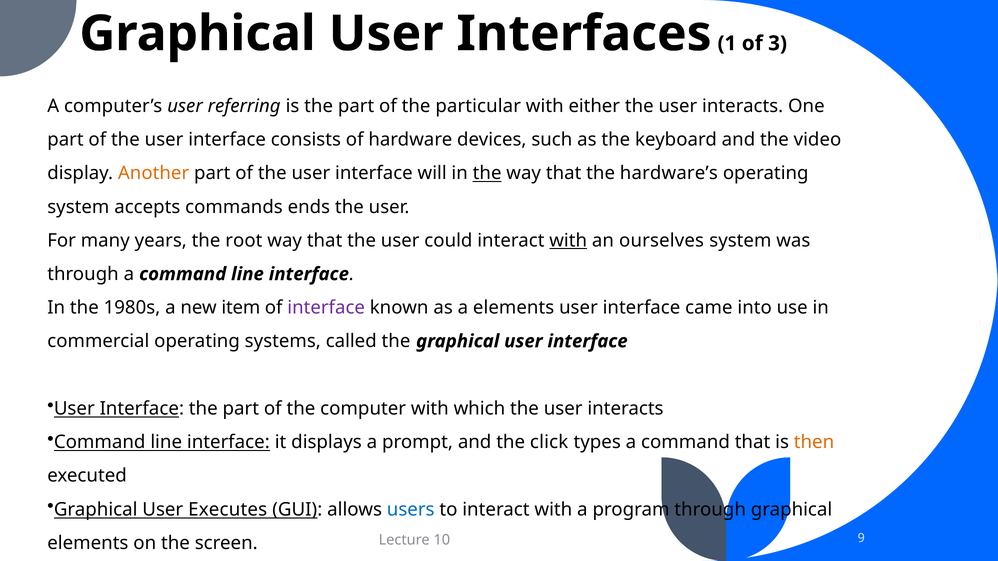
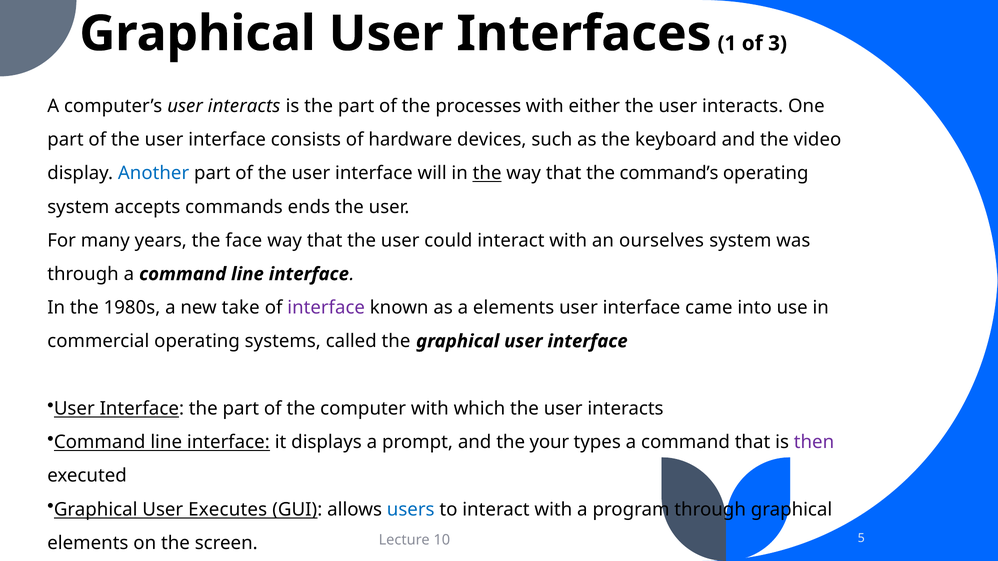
computer’s user referring: referring -> interacts (244, 106)
particular: particular -> processes (478, 106)
Another colour: orange -> blue (154, 173)
hardware’s: hardware’s -> command’s (669, 173)
root: root -> face (244, 241)
with underline: present -> none (568, 241)
item: item -> take (241, 308)
click: click -> your (549, 442)
then colour: orange -> purple (814, 442)
9: 9 -> 5 (861, 539)
